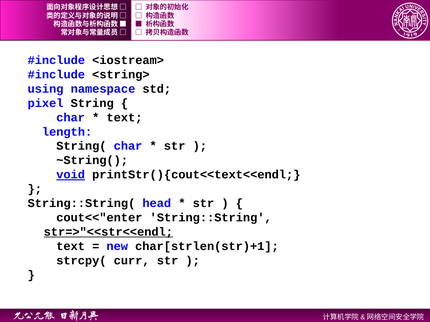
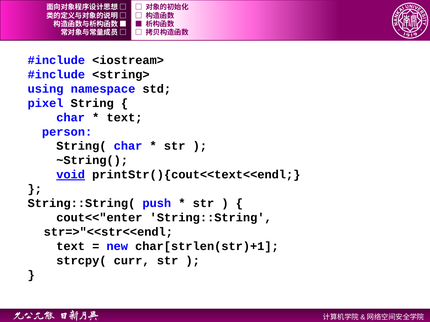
length: length -> person (67, 132)
head: head -> push (157, 204)
str=>"<<str<<endl underline: present -> none (108, 232)
